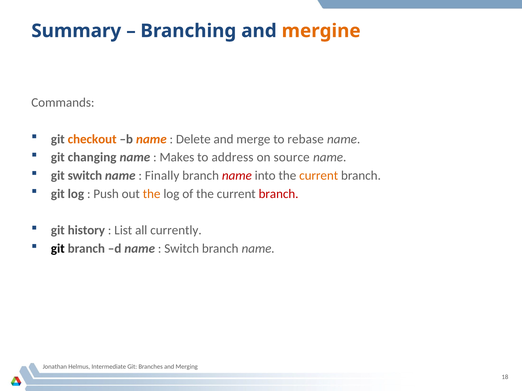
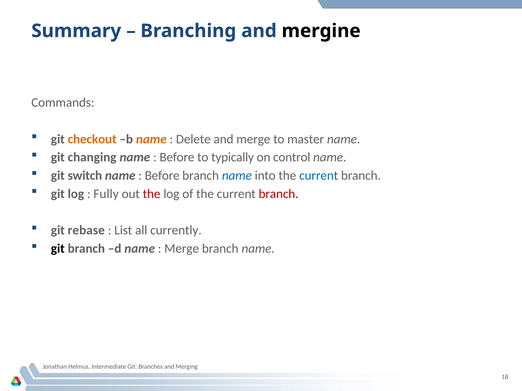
mergine colour: orange -> black (321, 31)
rebase: rebase -> master (306, 139)
Makes: Makes -> Before (177, 158)
address: address -> typically (233, 158)
source: source -> control (292, 158)
Finally: Finally -> Before (162, 176)
name colour: red -> blue (237, 176)
current colour: orange -> blue (319, 176)
Push: Push -> Fully (106, 194)
the colour: orange -> red (152, 194)
history: history -> rebase (86, 231)
Switch: Switch -> Merge (182, 249)
